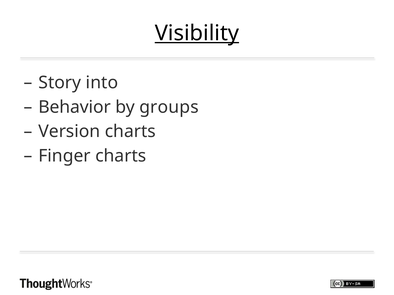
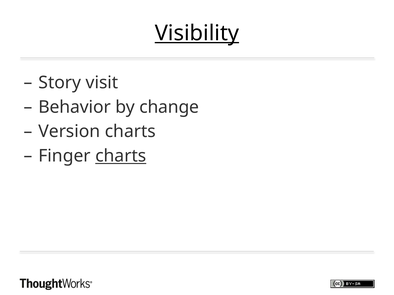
into: into -> visit (102, 83)
groups: groups -> change (169, 107)
charts underline: none -> present (121, 156)
